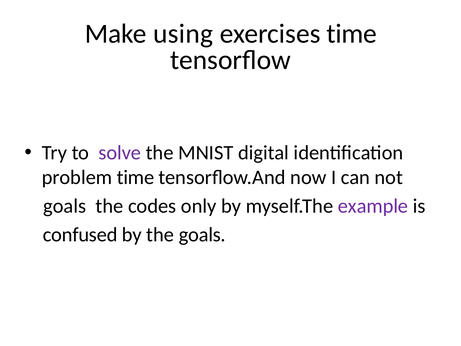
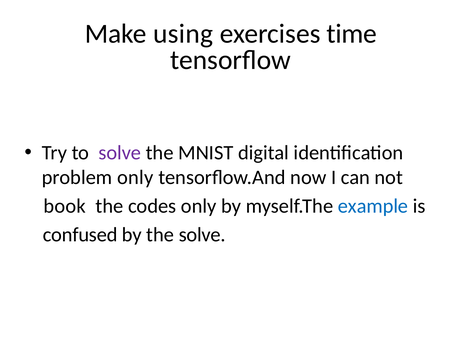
problem time: time -> only (135, 177)
goals: goals -> book (65, 206)
example colour: purple -> blue (373, 206)
the goals: goals -> solve (202, 235)
